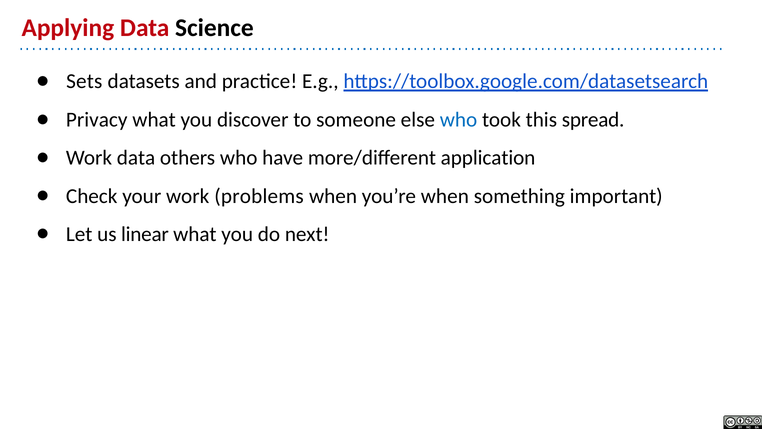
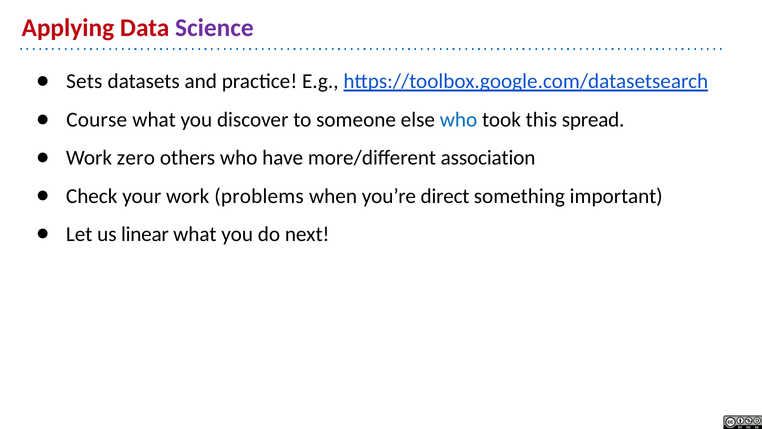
Science colour: black -> purple (214, 28)
Privacy: Privacy -> Course (97, 120)
Work data: data -> zero (136, 158)
application: application -> association (488, 158)
you’re when: when -> direct (445, 196)
